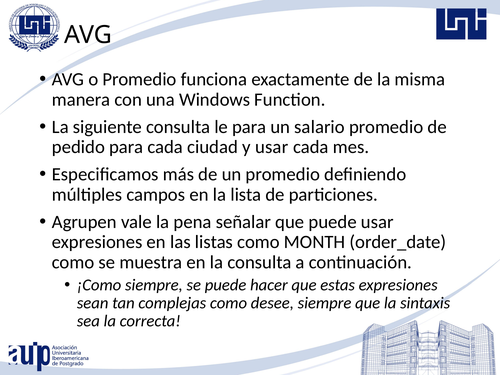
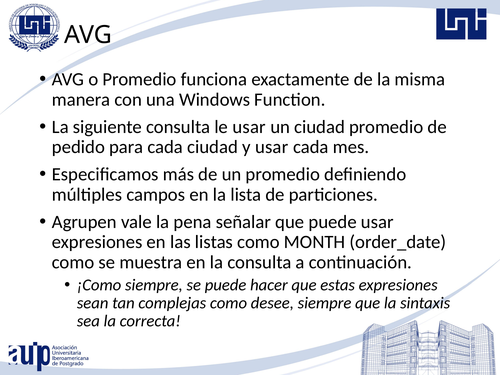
le para: para -> usar (249, 127)
un salario: salario -> ciudad (320, 127)
